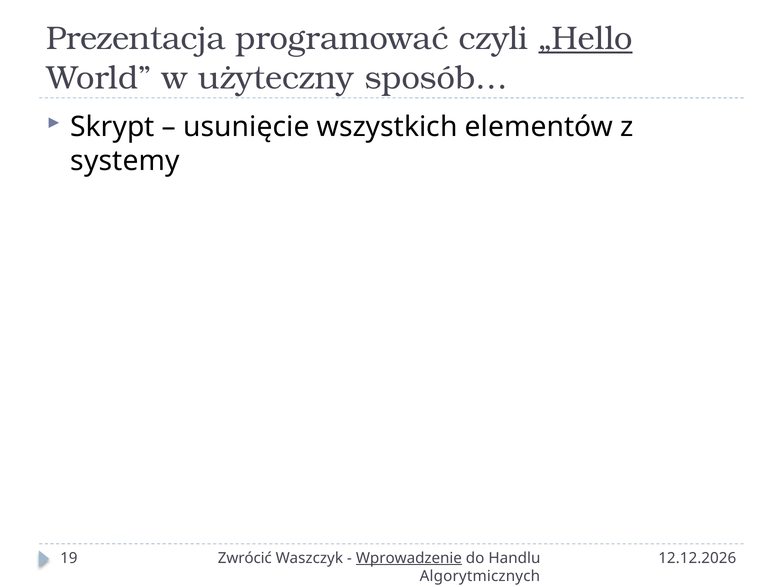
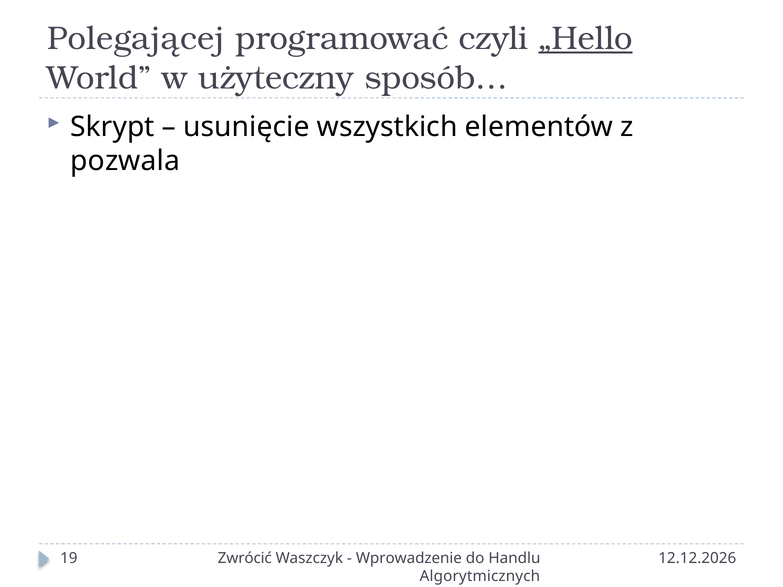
Prezentacja: Prezentacja -> Polegającej (136, 39)
systemy: systemy -> pozwala (125, 161)
Wprowadzenie underline: present -> none (409, 558)
